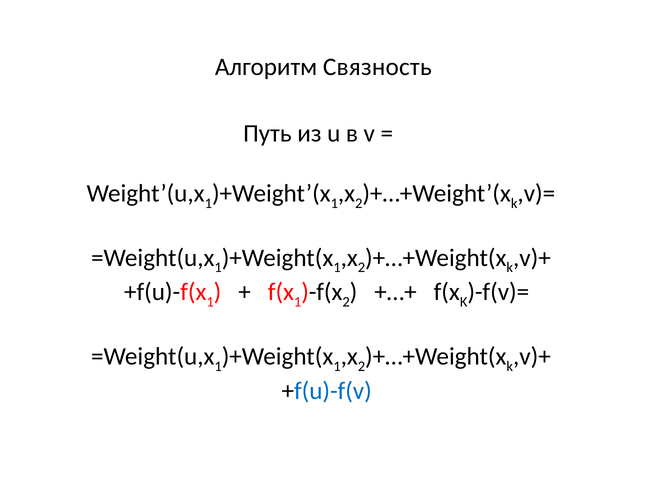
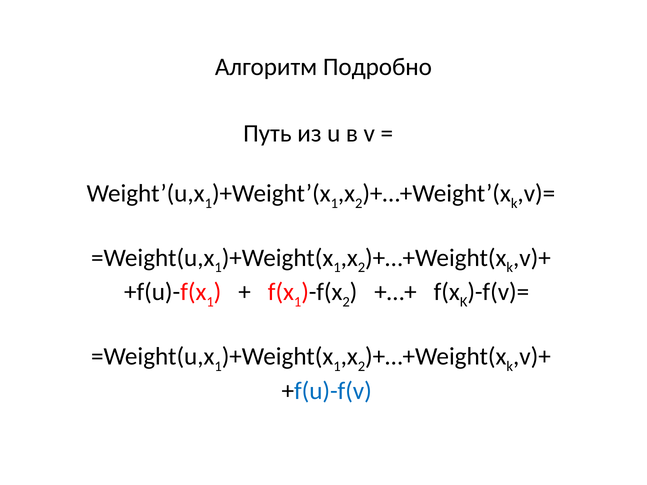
Связность: Связность -> Подробно (377, 67)
